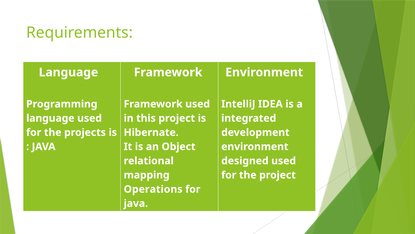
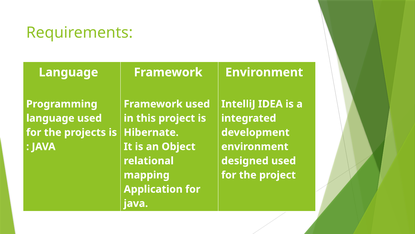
Operations: Operations -> Application (153, 189)
